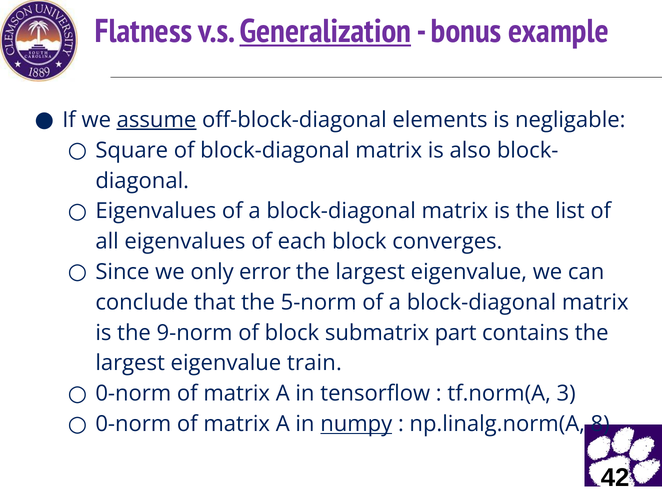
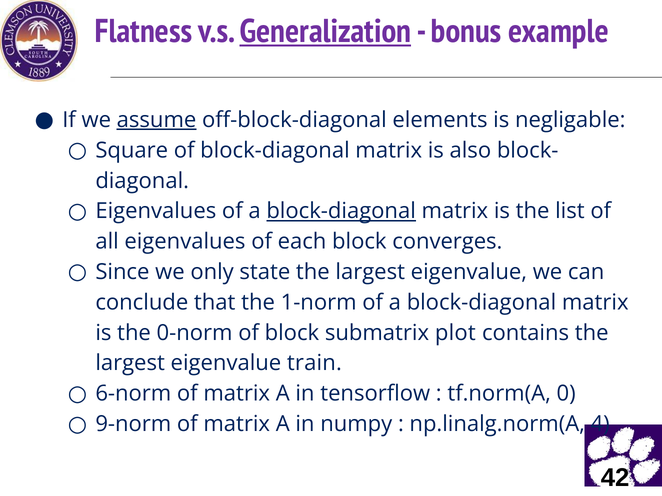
block-diagonal underline: none -> present (341, 211)
error: error -> state (265, 272)
5-norm: 5-norm -> 1-norm (319, 303)
9-norm: 9-norm -> 0-norm (195, 333)
part: part -> plot (455, 333)
0-norm: 0-norm -> 6-norm (133, 394)
3: 3 -> 0 (566, 394)
0-norm: 0-norm -> 9-norm (133, 424)
numpy underline: present -> none (356, 424)
8: 8 -> 4 (600, 424)
